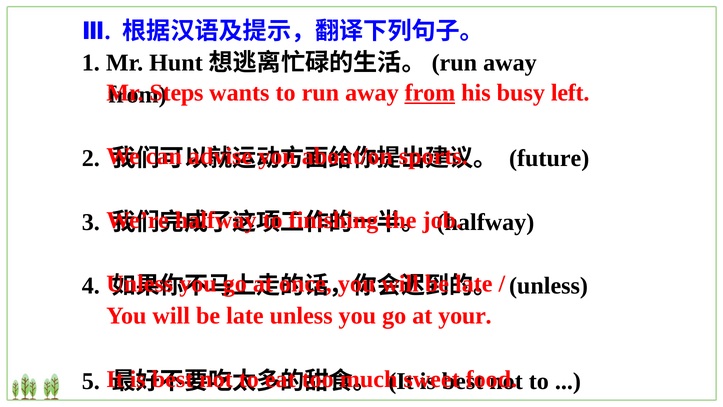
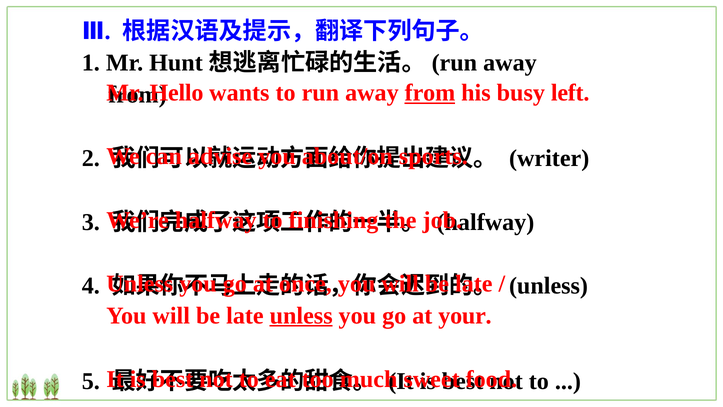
Steps: Steps -> Hello (177, 93)
future: future -> writer (549, 158)
unless underline: none -> present (301, 315)
